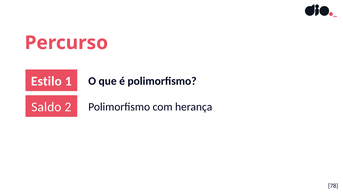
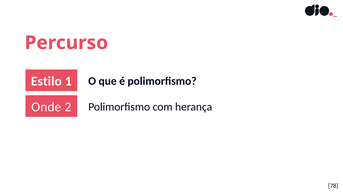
Saldo: Saldo -> Onde (46, 107)
